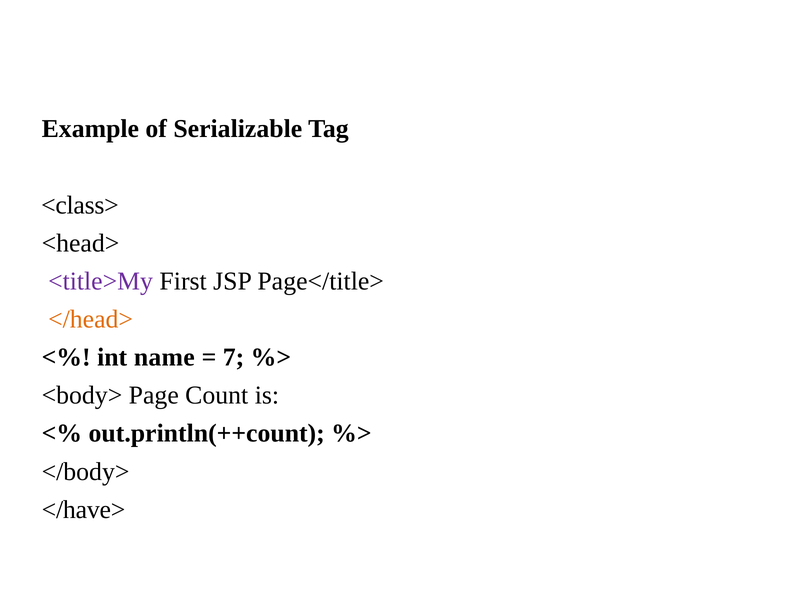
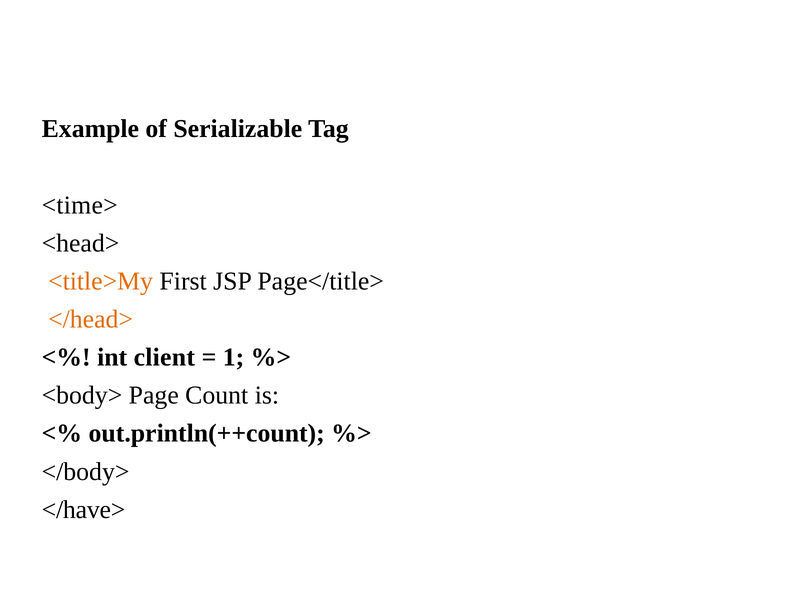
<class>: <class> -> <time> (80, 205)
<title>My colour: purple -> orange (101, 281)
name: name -> client (164, 357)
7: 7 -> 1 (234, 357)
